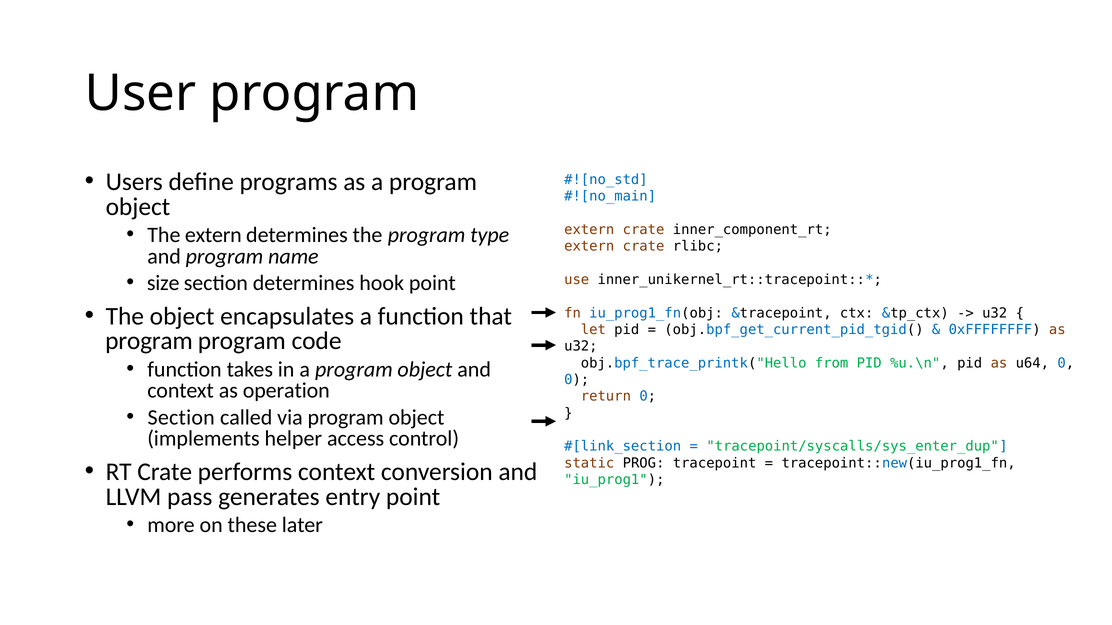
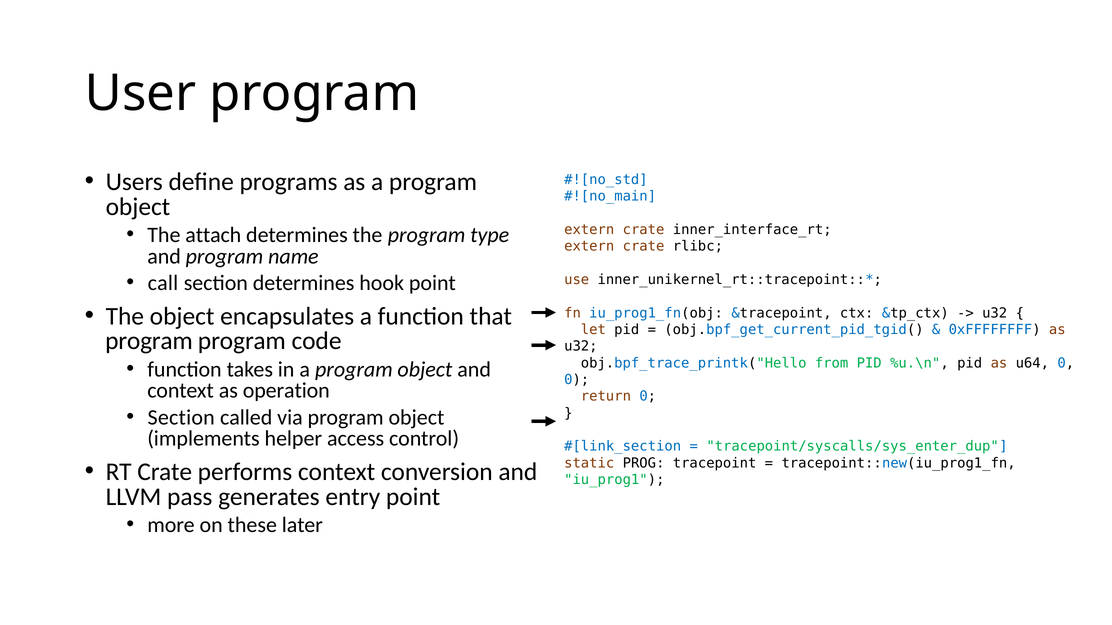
The extern: extern -> attach (213, 235)
inner_component_rt: inner_component_rt -> inner_interface_rt (752, 230)
size: size -> call (163, 283)
